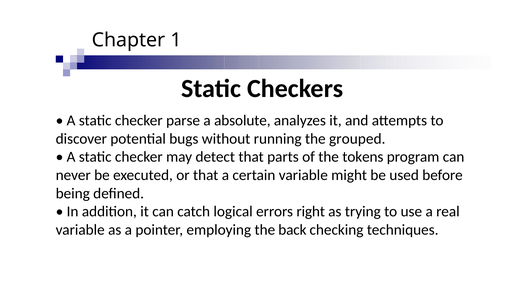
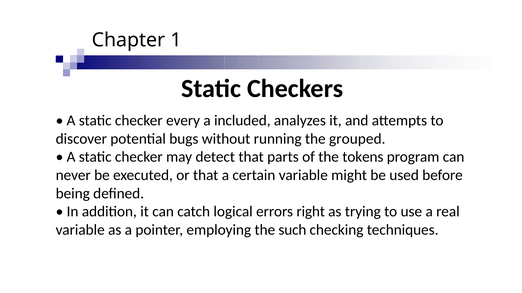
parse: parse -> every (183, 121)
absolute: absolute -> included (242, 121)
back: back -> such (292, 230)
